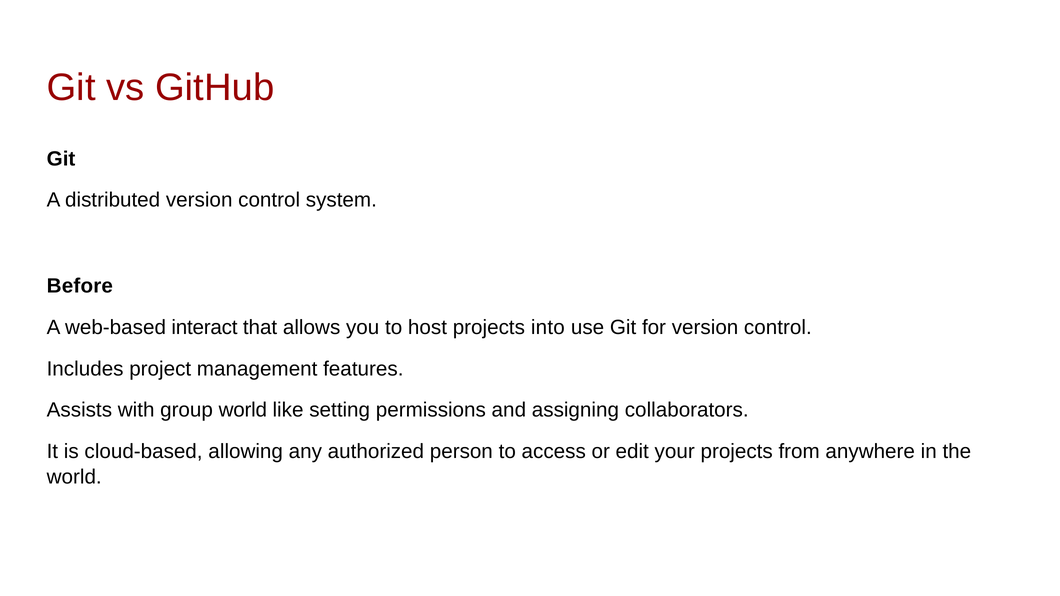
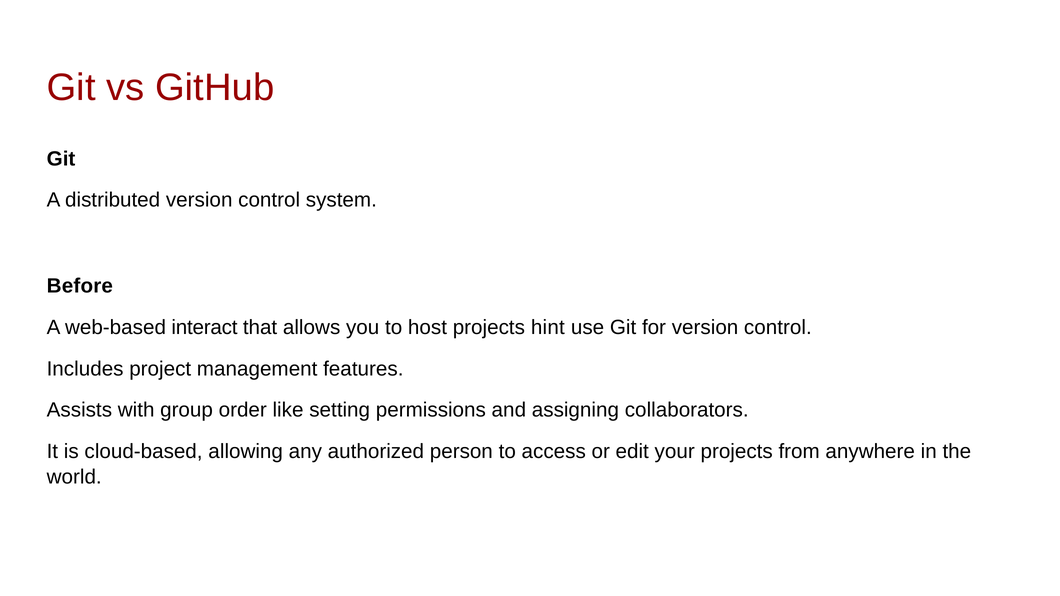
into: into -> hint (548, 327)
group world: world -> order (243, 410)
